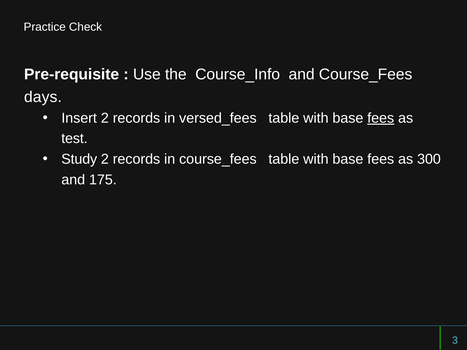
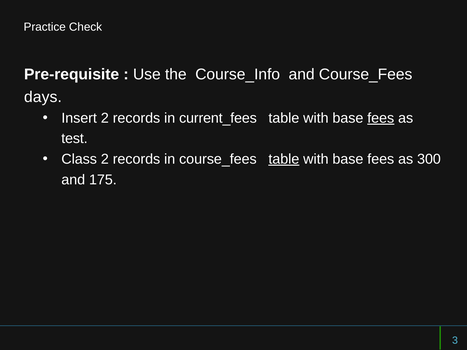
versed_fees: versed_fees -> current_fees (218, 118)
Study: Study -> Class (79, 159)
table underline: none -> present (284, 159)
